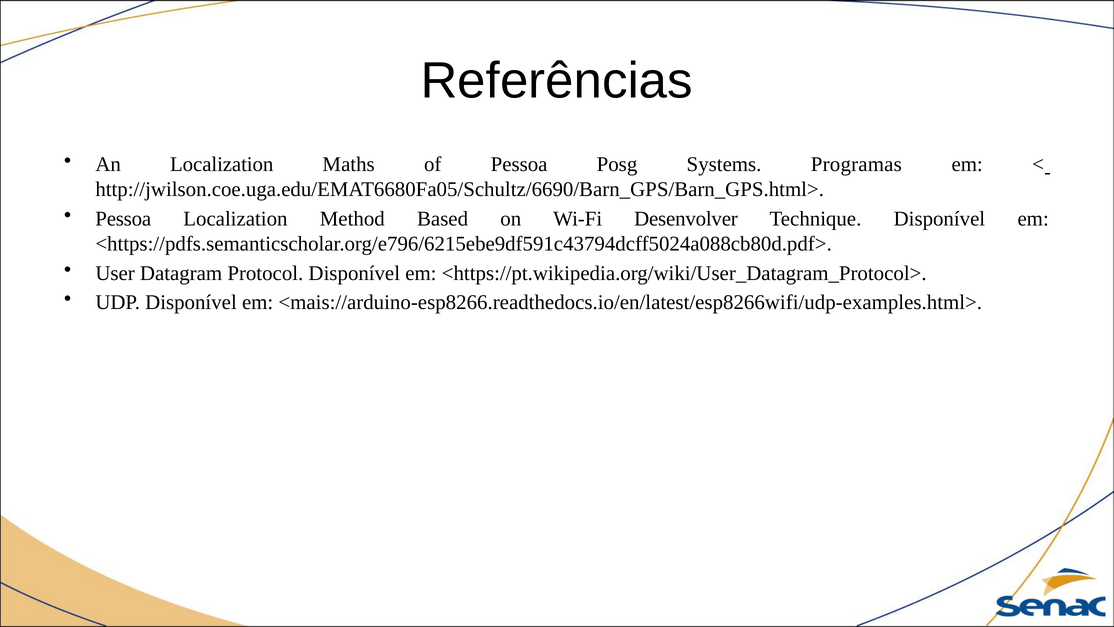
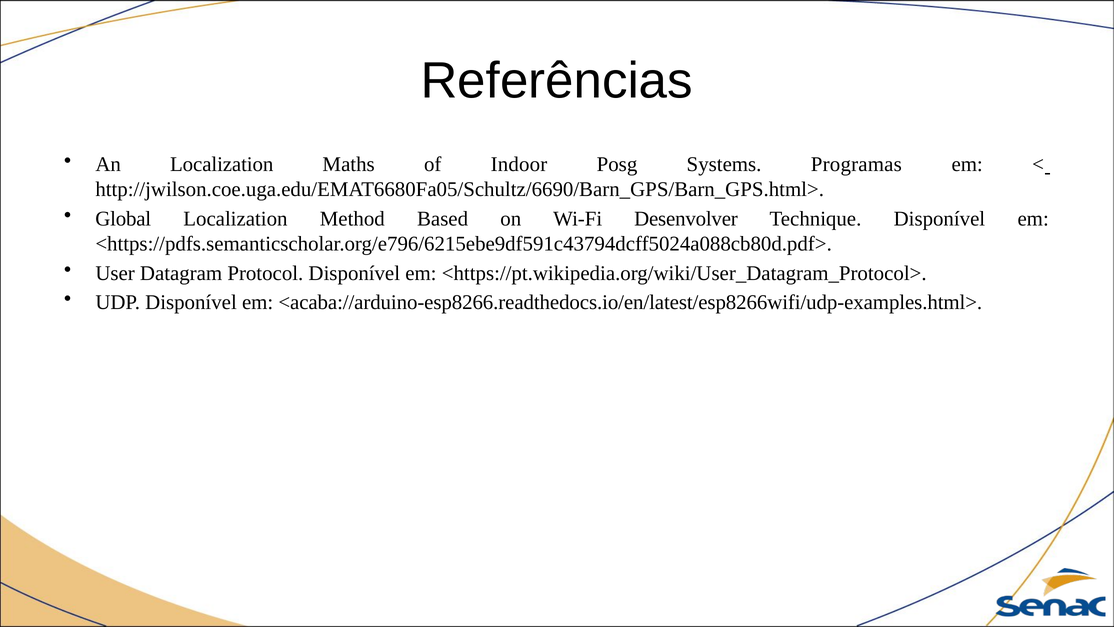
of Pessoa: Pessoa -> Indoor (519, 164)
Pessoa: Pessoa -> Global (123, 219)
<mais://arduino-esp8266.readthedocs.io/en/latest/esp8266wifi/udp-examples.html>: <mais://arduino-esp8266.readthedocs.io/en/latest/esp8266wifi/udp-examples.html> -> <acaba://arduino-esp8266.readthedocs.io/en/latest/esp8266wifi/udp-examples.html> (630, 302)
